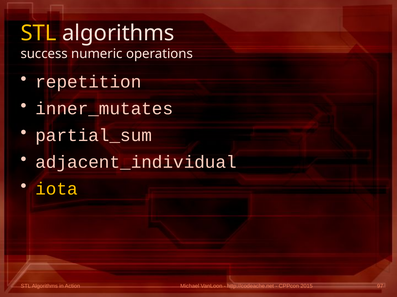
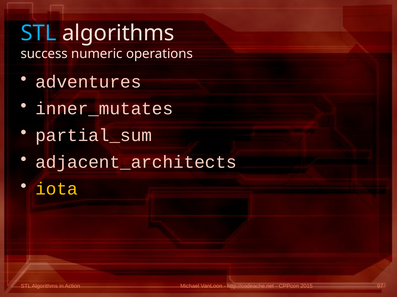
STL colour: yellow -> light blue (38, 33)
repetition: repetition -> adventures (88, 82)
adjacent_individual: adjacent_individual -> adjacent_architects (136, 163)
